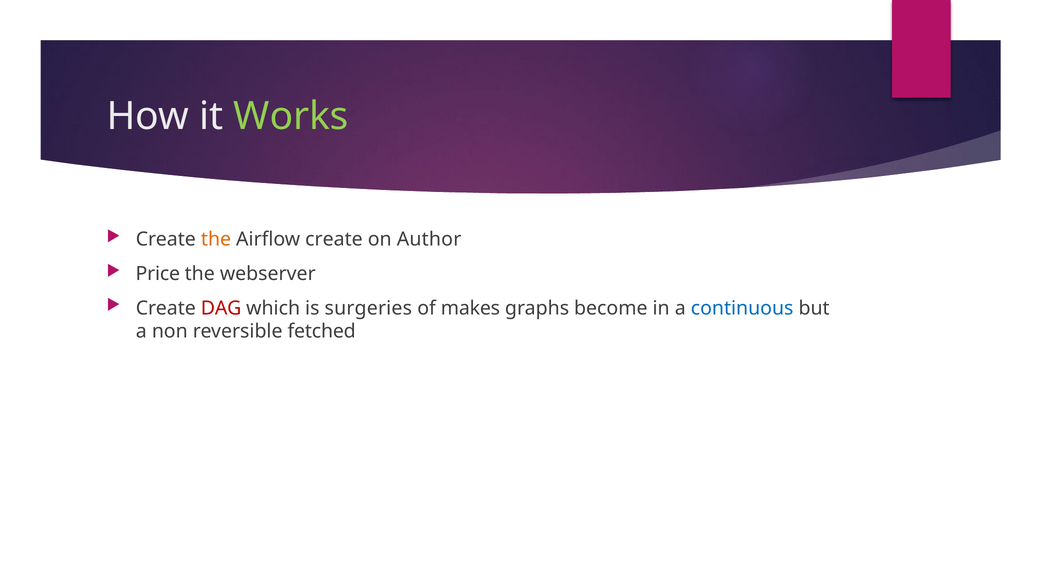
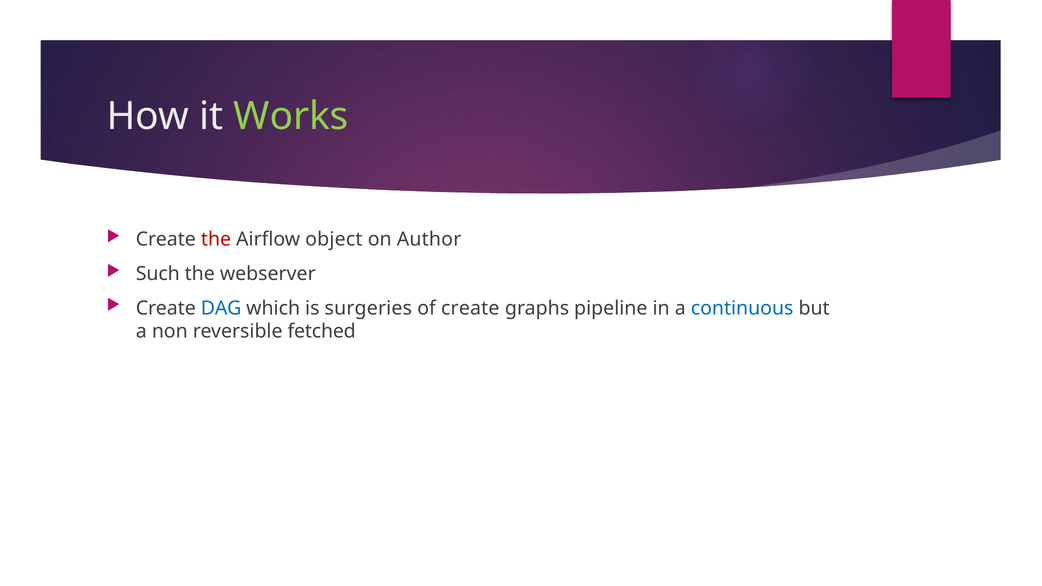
the colour: orange -> red (216, 240)
Airflow create: create -> object (334, 240)
Price: Price -> Such (158, 274)
DAG colour: red -> blue (221, 308)
of makes: makes -> create (470, 308)
become: become -> pipeline (611, 308)
